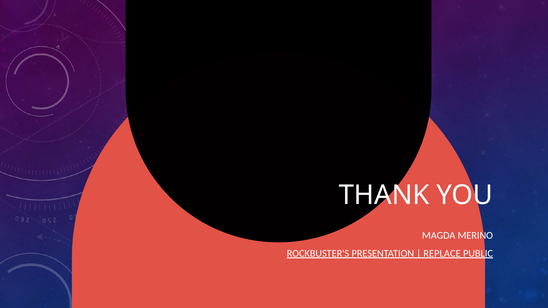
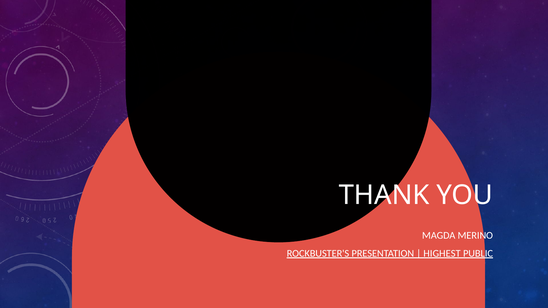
REPLACE: REPLACE -> HIGHEST (442, 254)
